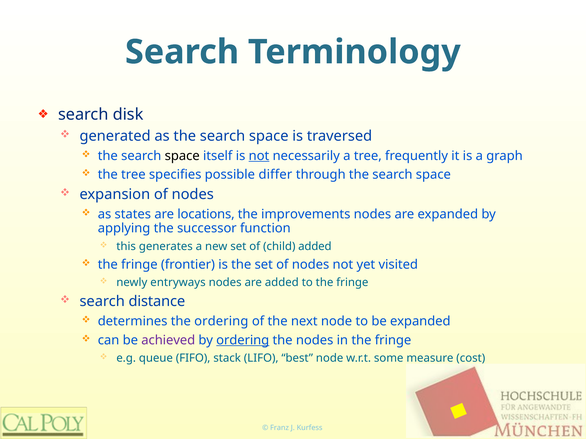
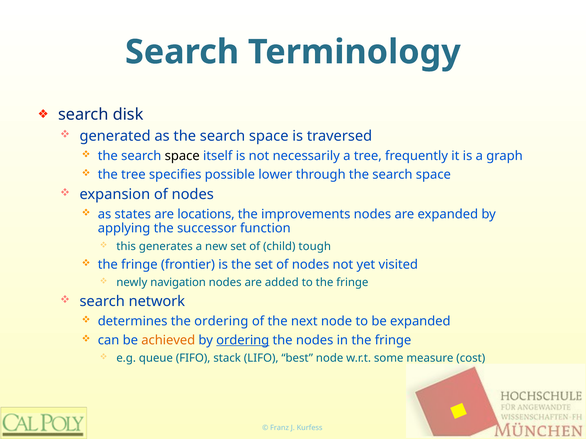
not underline: present -> none (259, 156)
differ: differ -> lower (275, 175)
child added: added -> tough (315, 247)
entryways: entryways -> navigation (178, 283)
distance: distance -> network (157, 302)
achieved colour: purple -> orange (168, 341)
